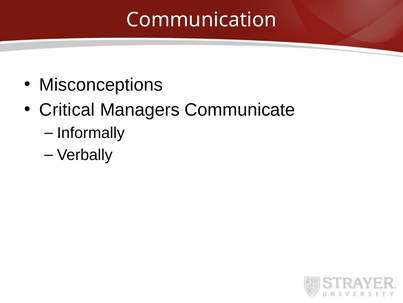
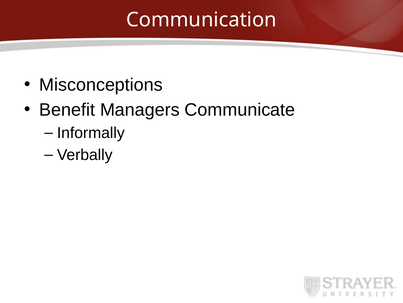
Critical: Critical -> Benefit (67, 110)
